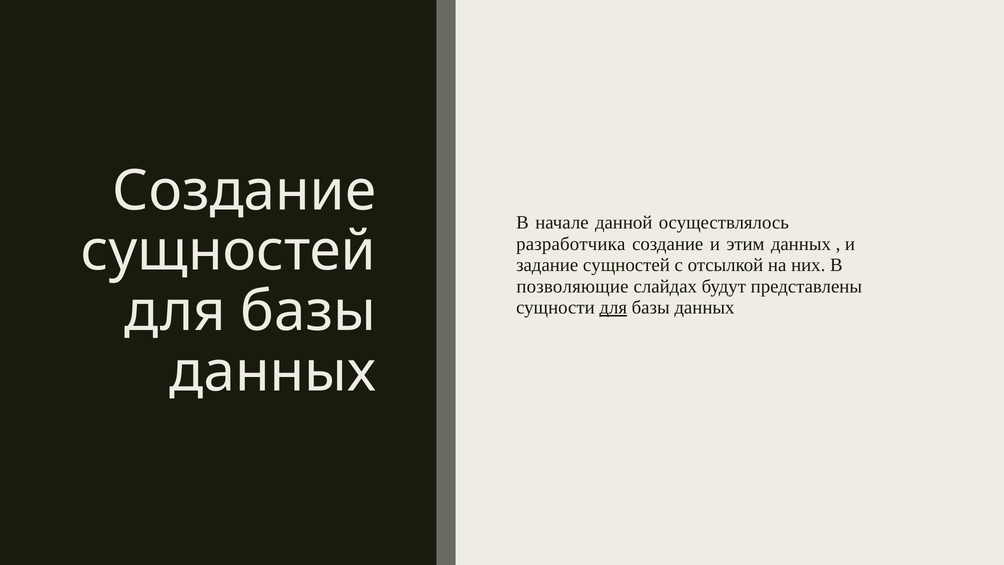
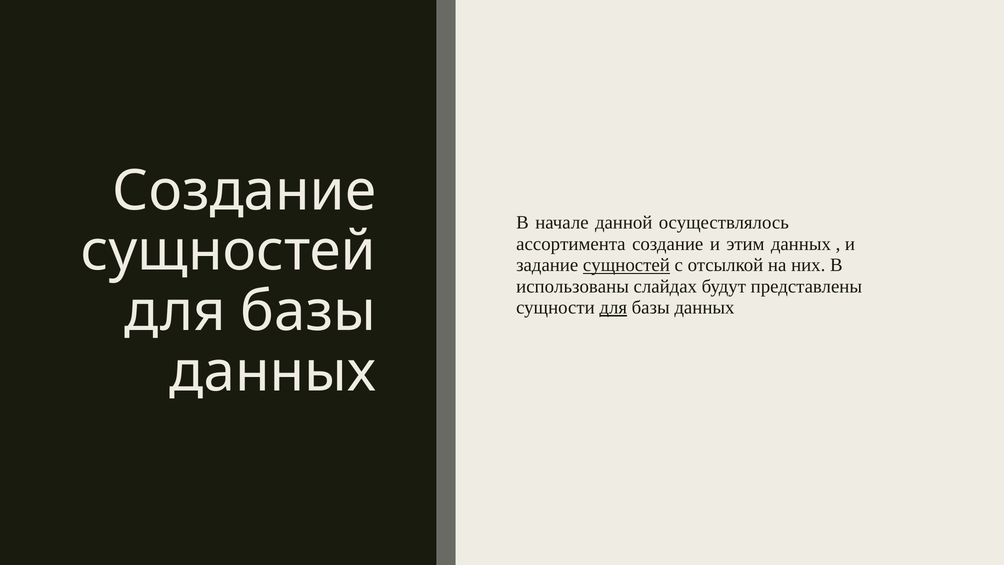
разработчика: разработчика -> ассортимента (571, 244)
сущностей underline: none -> present (626, 265)
позволяющие: позволяющие -> использованы (573, 286)
